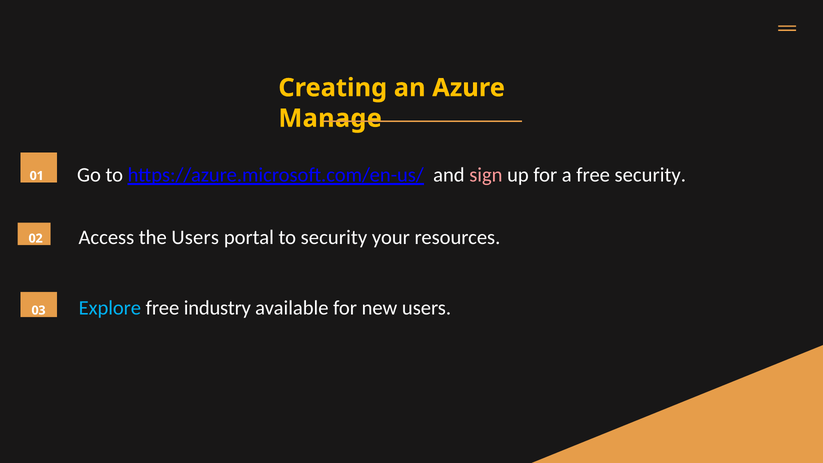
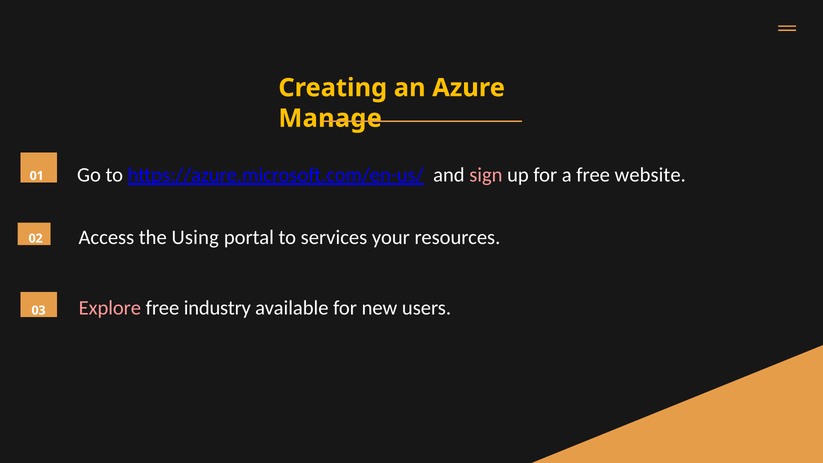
free security: security -> website (650, 175)
the Users: Users -> Using (195, 238)
to security: security -> services (334, 238)
Explore colour: light blue -> pink (110, 308)
